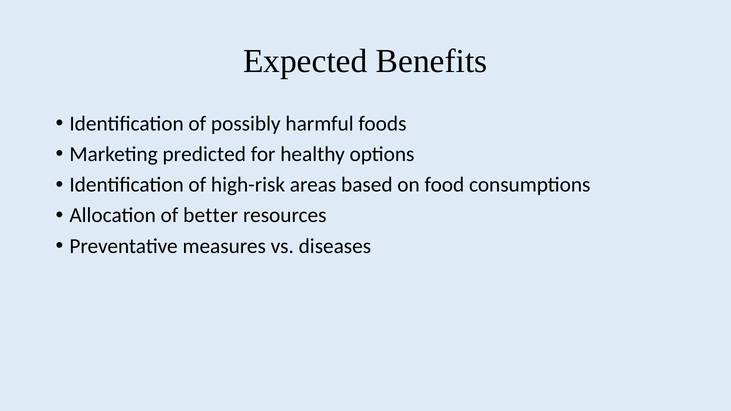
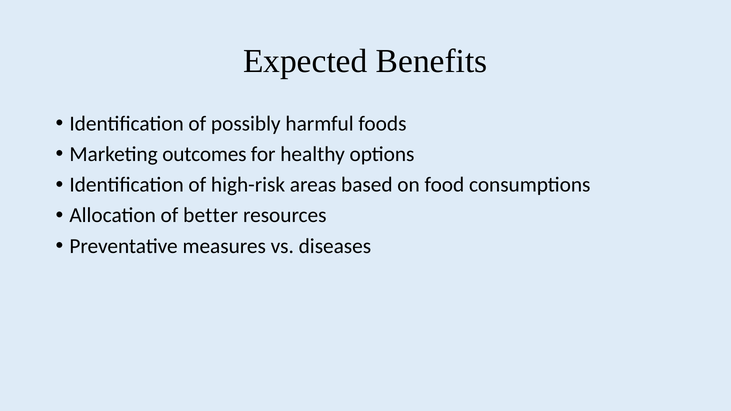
predicted: predicted -> outcomes (204, 154)
